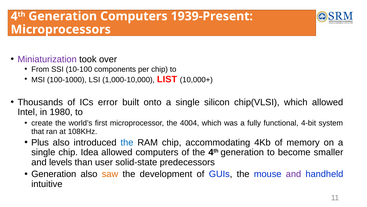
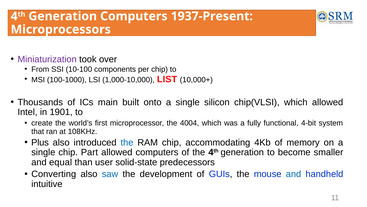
1939-Present: 1939-Present -> 1937-Present (212, 16)
error: error -> main (108, 102)
1980: 1980 -> 1901 (61, 112)
Idea: Idea -> Part (89, 152)
levels: levels -> equal (61, 162)
Generation: Generation -> Converting (54, 174)
saw colour: orange -> blue (110, 174)
and colour: purple -> blue (293, 174)
